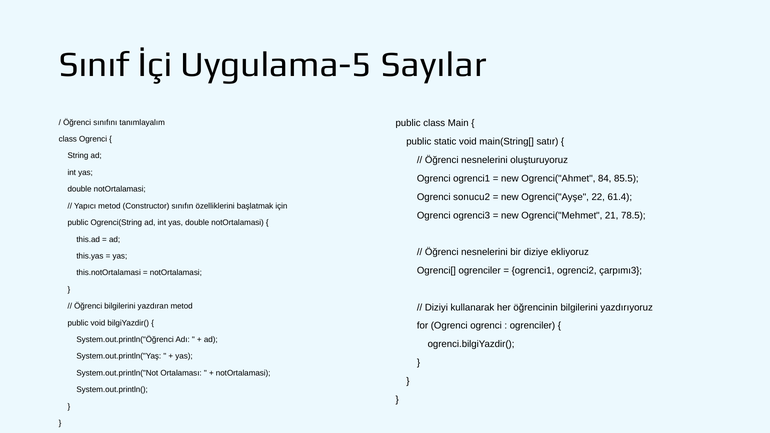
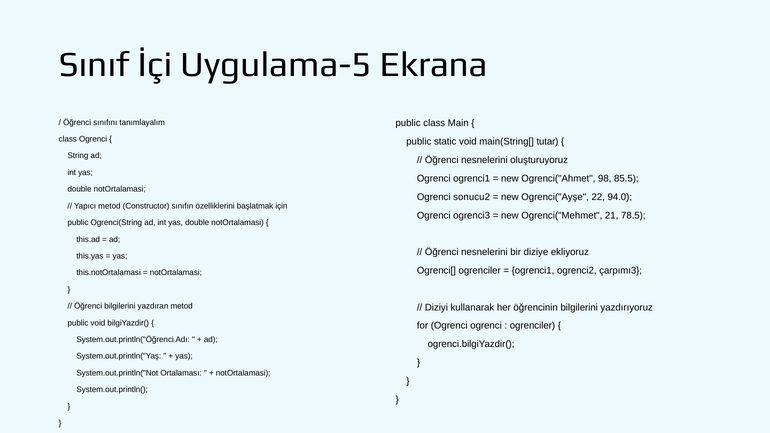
Sayılar: Sayılar -> Ekrana (434, 65)
satır: satır -> tutar (547, 142)
84: 84 -> 98 (605, 179)
61.4: 61.4 -> 94.0 (620, 197)
